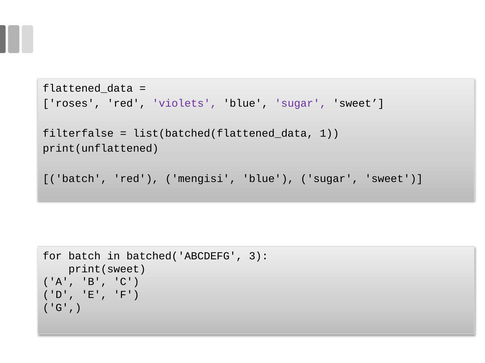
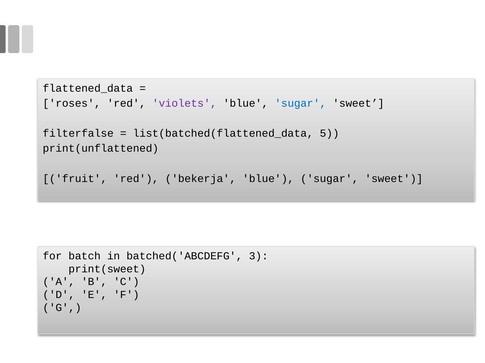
sugar colour: purple -> blue (300, 103)
1: 1 -> 5 (329, 134)
batch: batch -> fruit (75, 179)
mengisi: mengisi -> bekerja (201, 179)
